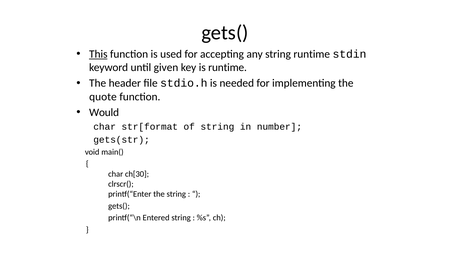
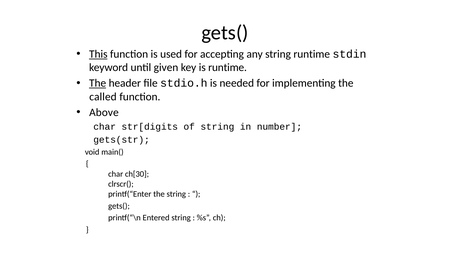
The underline: none -> present (98, 83)
quote: quote -> called (103, 97)
Would: Would -> Above (104, 113)
str[format: str[format -> str[digits (150, 127)
